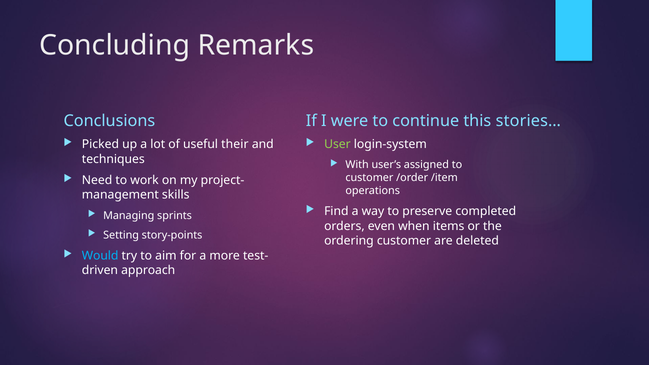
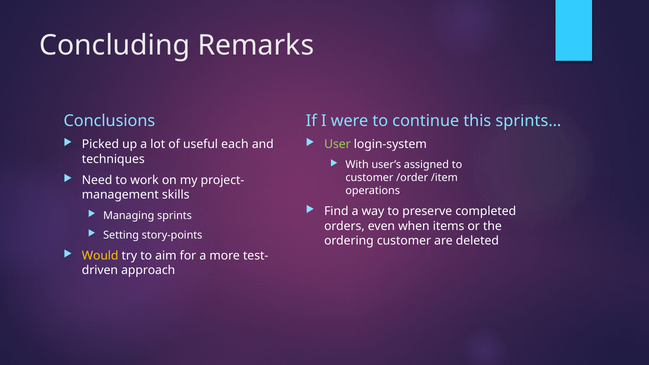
stories…: stories… -> sprints… (528, 121)
their: their -> each (235, 144)
Would colour: light blue -> yellow (100, 256)
